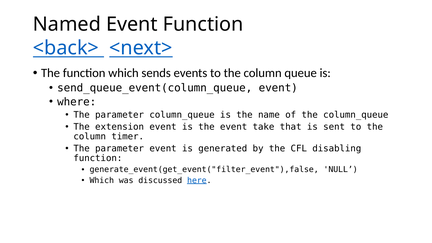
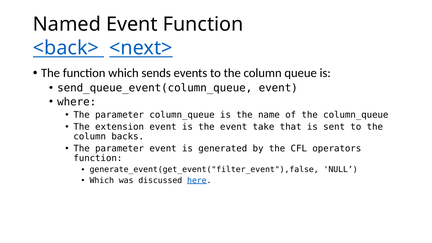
timer: timer -> backs (128, 136)
disabling: disabling -> operators (337, 148)
